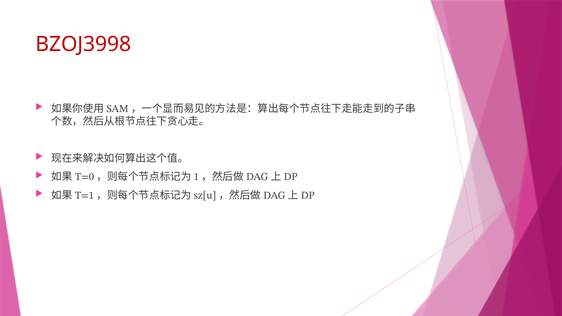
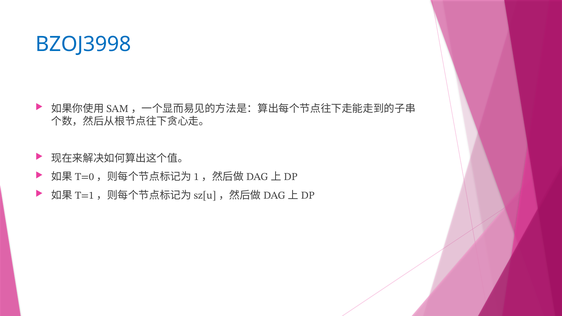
BZOJ3998 colour: red -> blue (83, 44)
